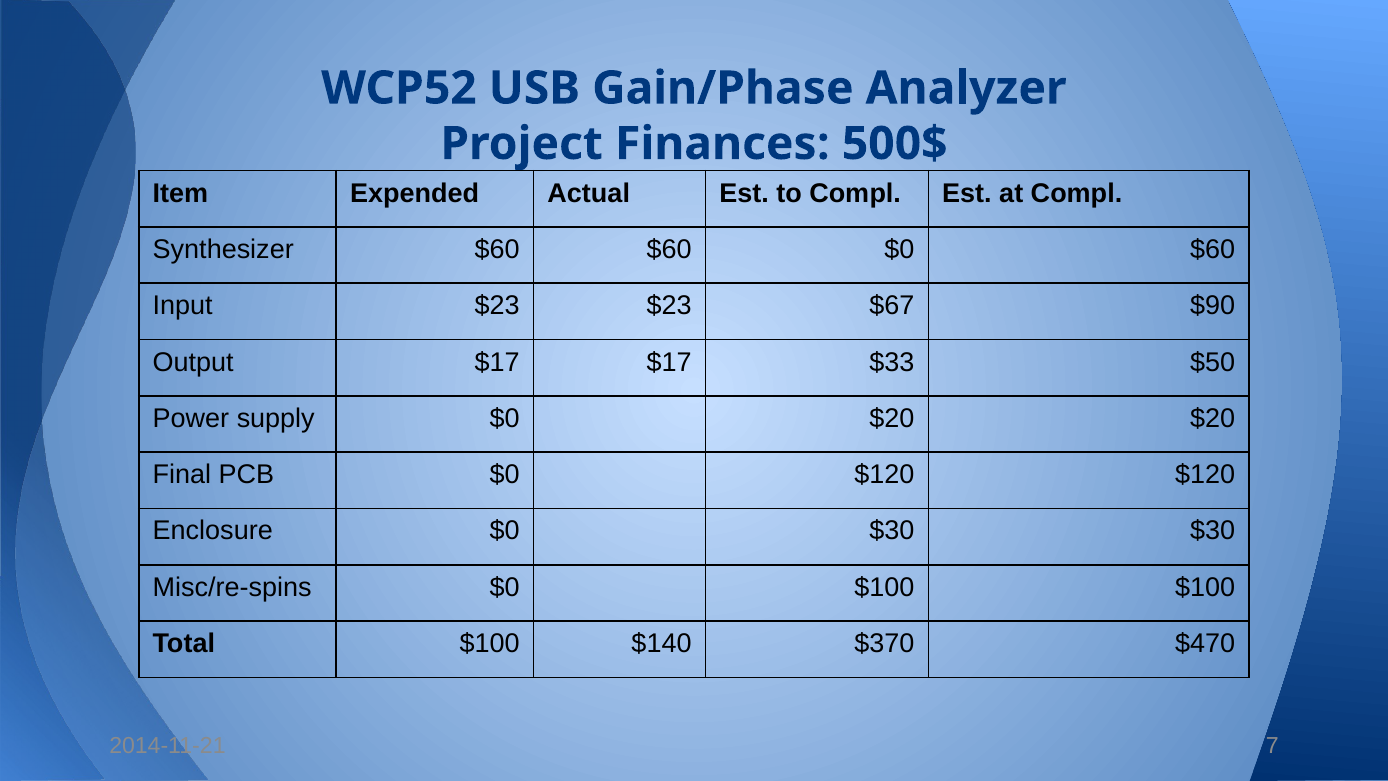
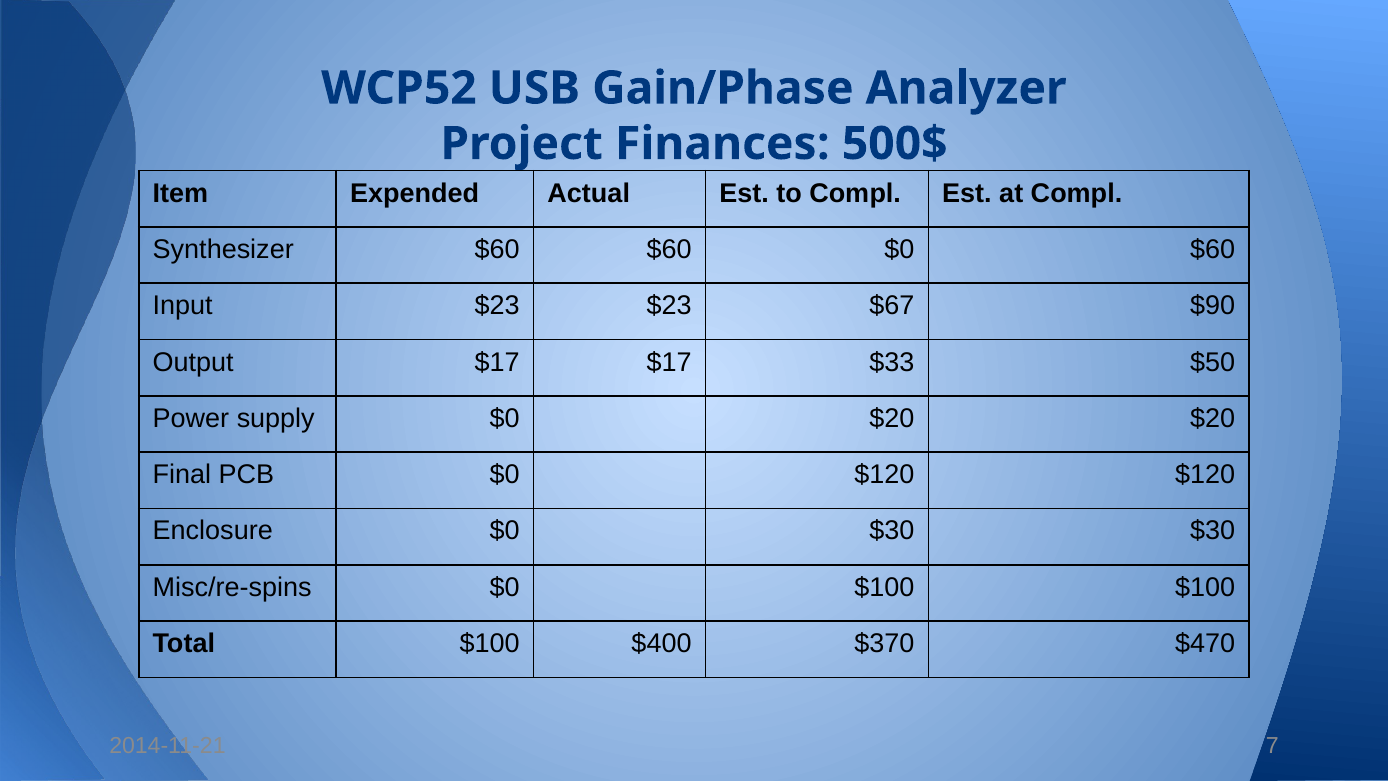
$140: $140 -> $400 (662, 643)
